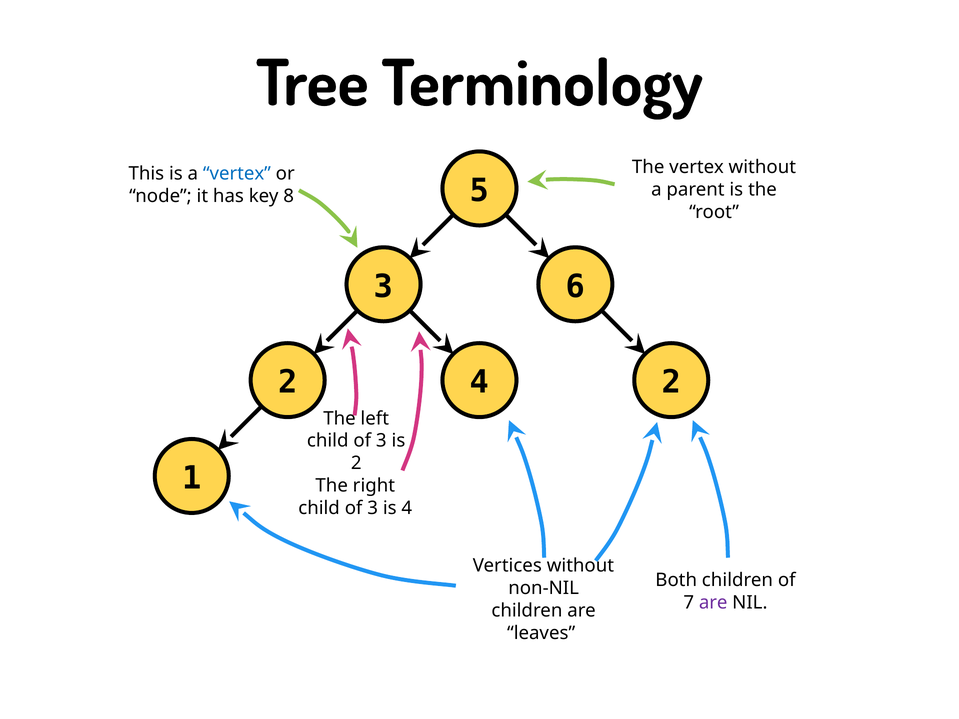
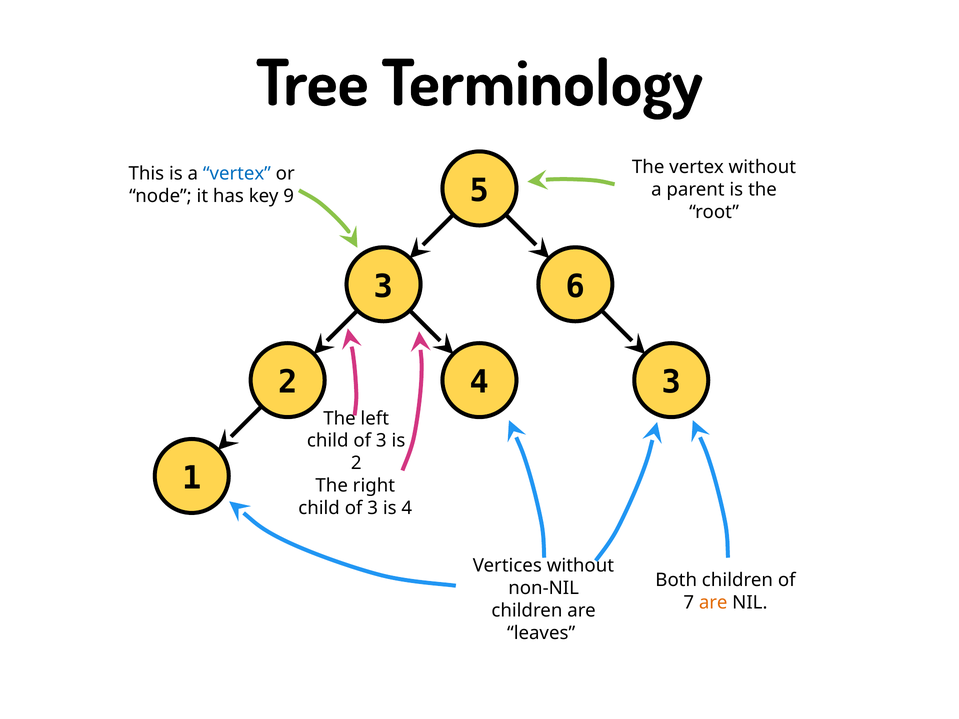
8: 8 -> 9 (289, 196)
4 2: 2 -> 3 (671, 382)
are colour: purple -> orange (713, 603)
